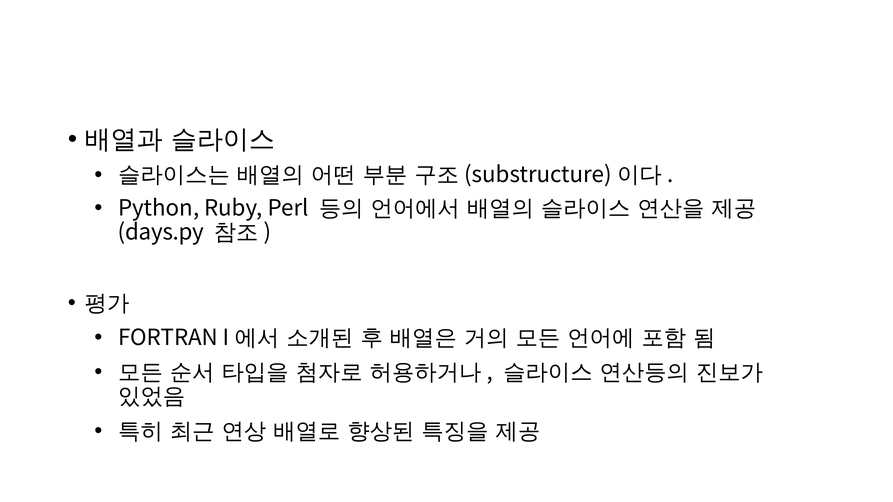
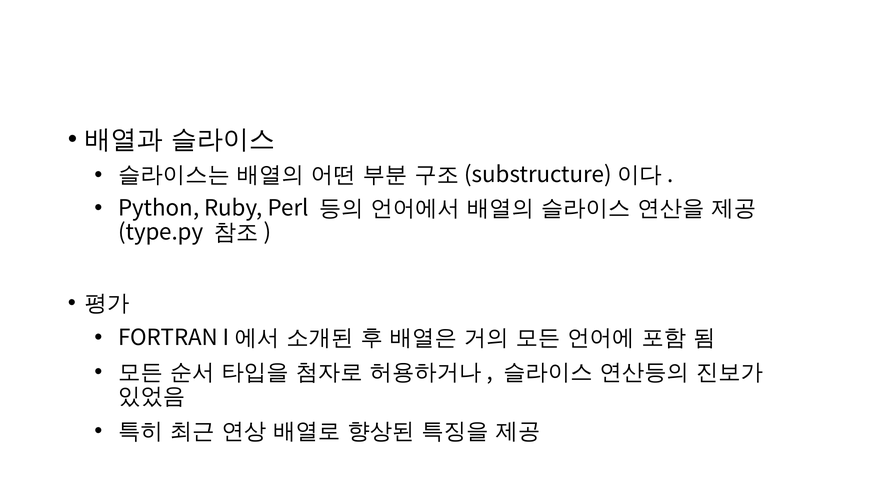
days.py: days.py -> type.py (161, 233)
